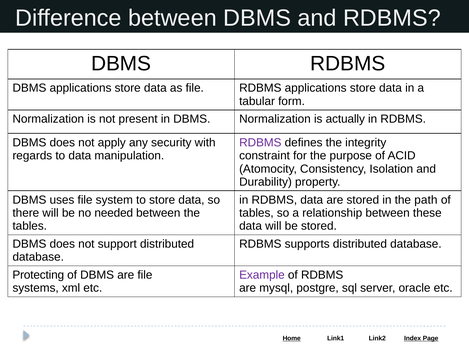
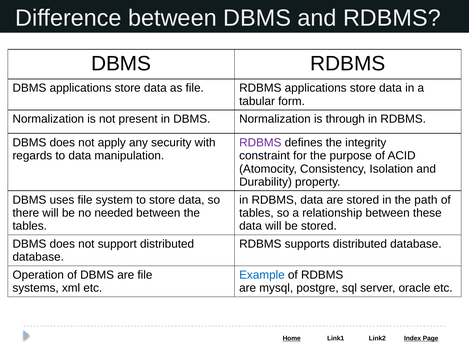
actually: actually -> through (345, 119)
Protecting: Protecting -> Operation (38, 275)
Example colour: purple -> blue (262, 275)
